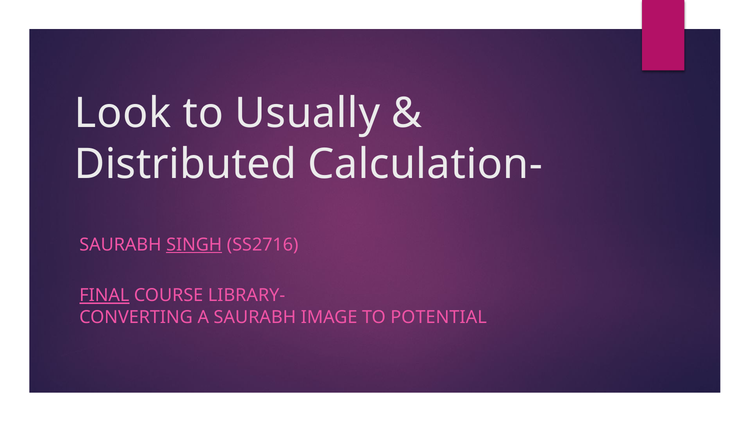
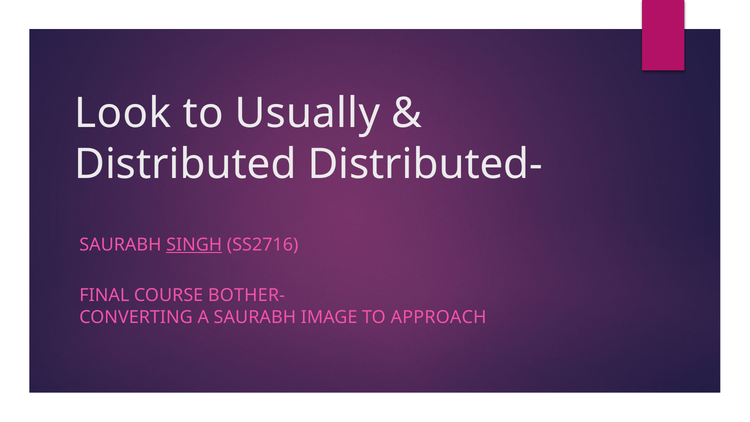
Calculation-: Calculation- -> Distributed- (425, 164)
FINAL underline: present -> none (104, 295)
LIBRARY-: LIBRARY- -> BOTHER- (247, 295)
POTENTIAL: POTENTIAL -> APPROACH (439, 317)
